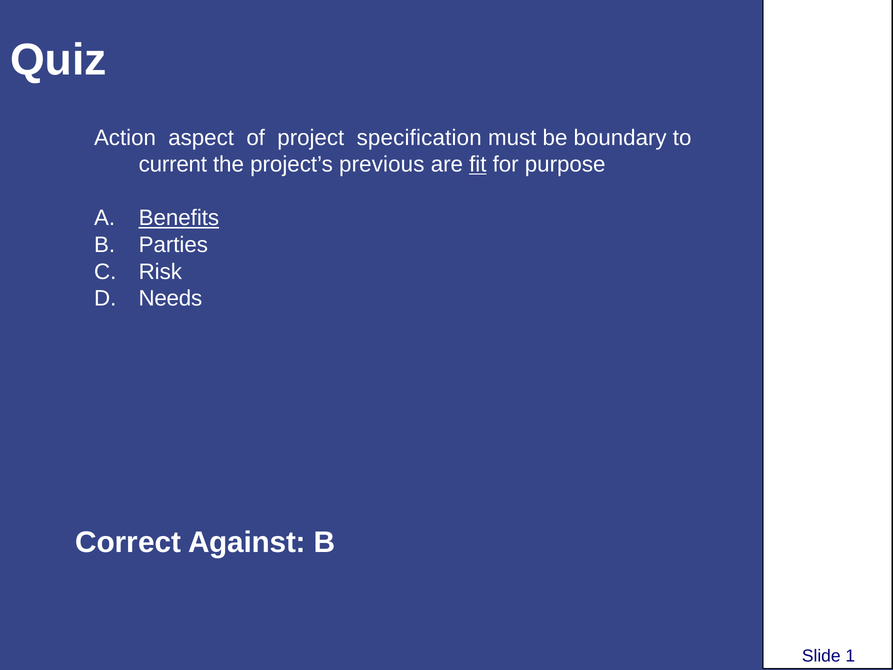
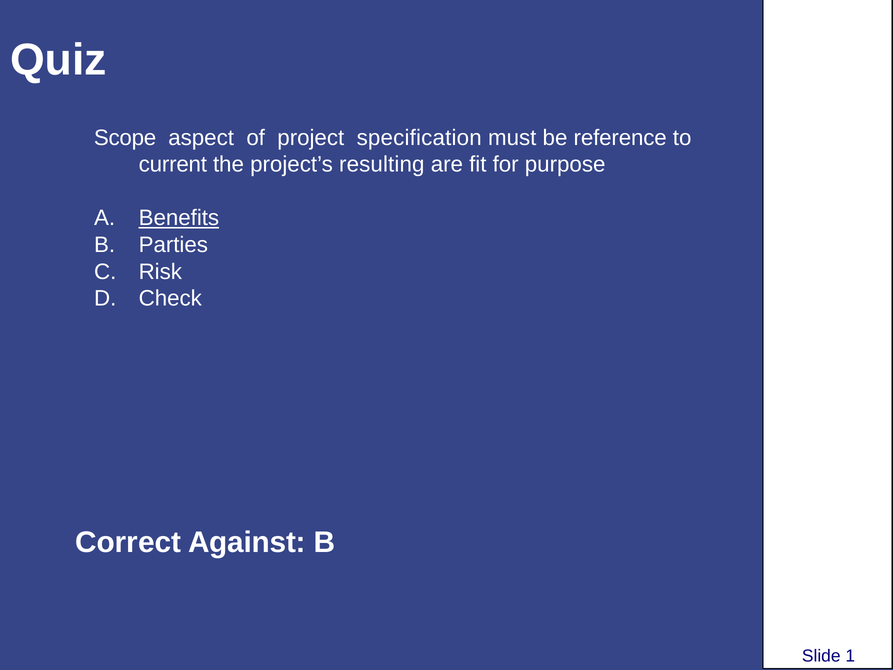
Action: Action -> Scope (125, 138)
boundary: boundary -> reference (620, 138)
previous: previous -> resulting (382, 164)
fit underline: present -> none (478, 164)
Needs: Needs -> Check (170, 298)
